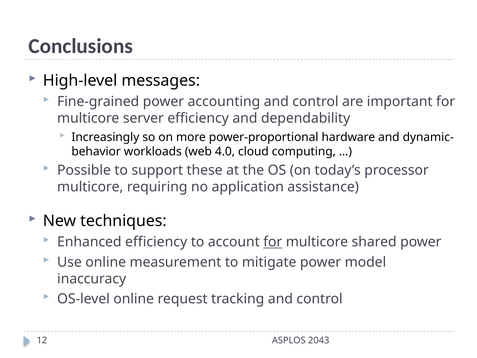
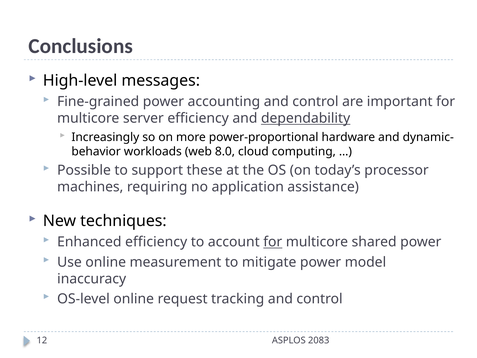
dependability underline: none -> present (306, 118)
4.0: 4.0 -> 8.0 (225, 151)
multicore: multicore -> machines (90, 187)
2043: 2043 -> 2083 (319, 340)
